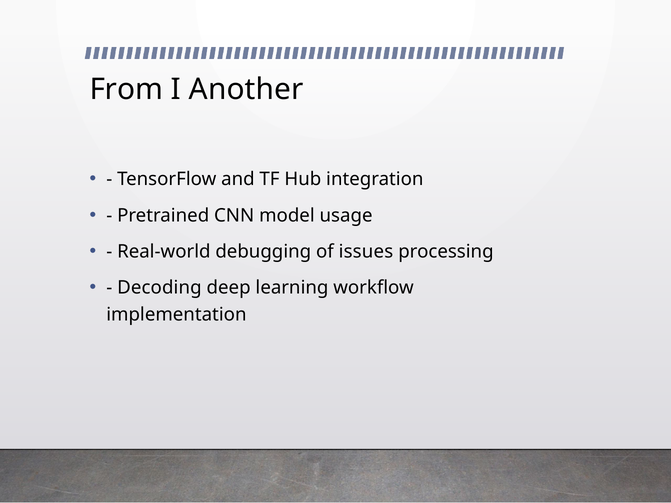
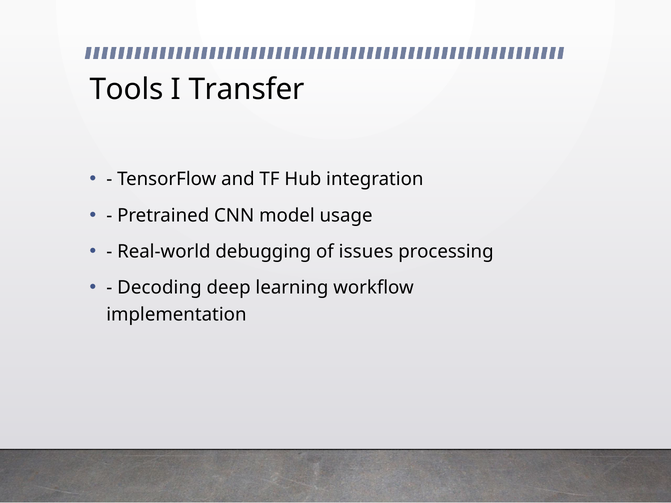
From: From -> Tools (126, 89)
Another: Another -> Transfer (247, 89)
